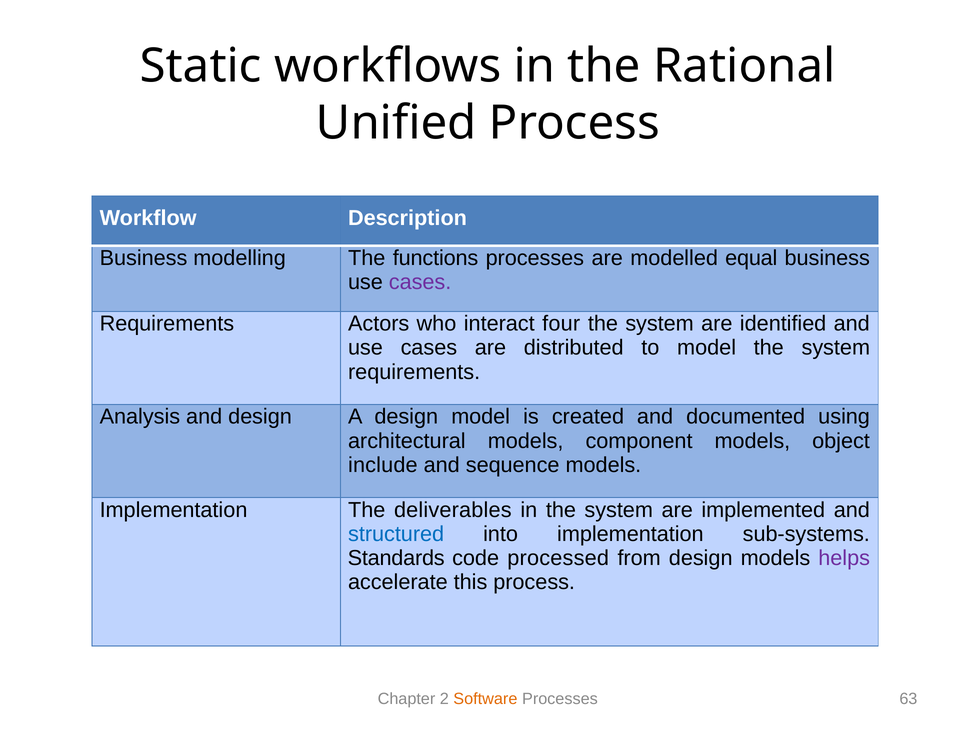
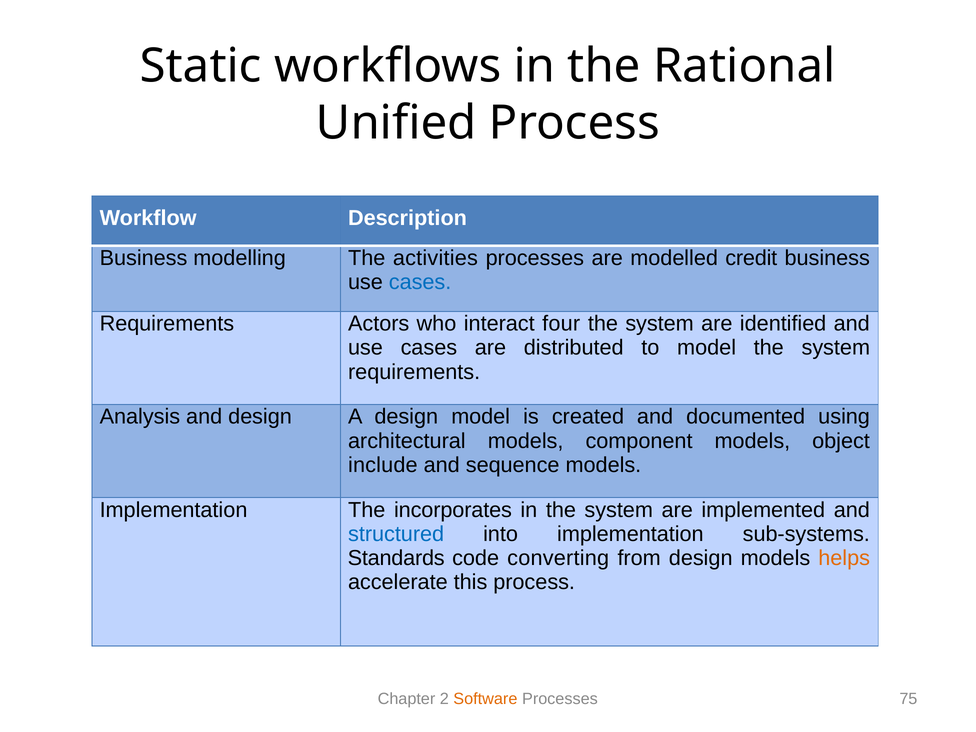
functions: functions -> activities (435, 258)
equal: equal -> credit (751, 258)
cases colour: purple -> blue (420, 282)
deliverables: deliverables -> incorporates (453, 510)
processed: processed -> converting (558, 558)
helps colour: purple -> orange (844, 558)
63: 63 -> 75 (908, 699)
